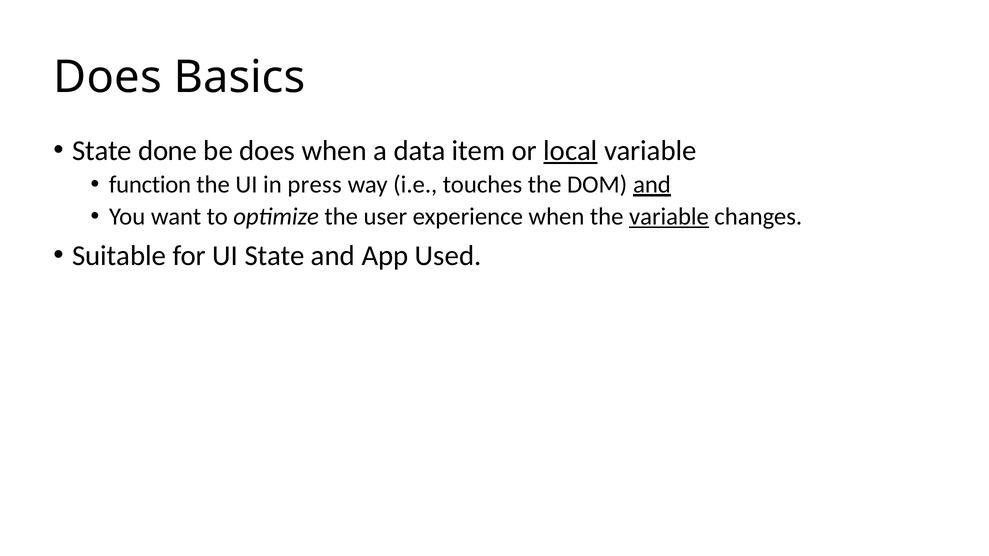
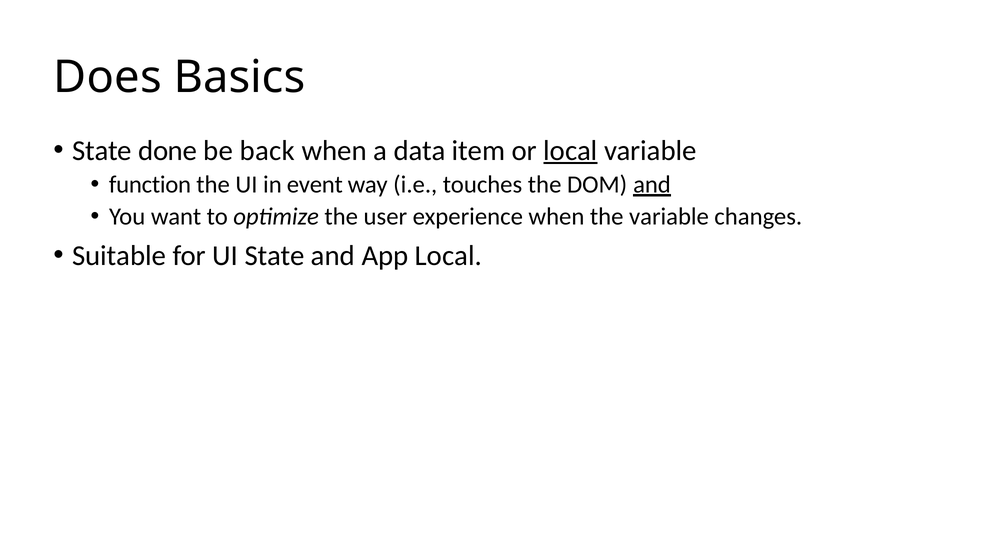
be does: does -> back (267, 151)
press: press -> event (315, 185)
variable underline: present -> none (669, 217)
App Used: Used -> Local (448, 256)
